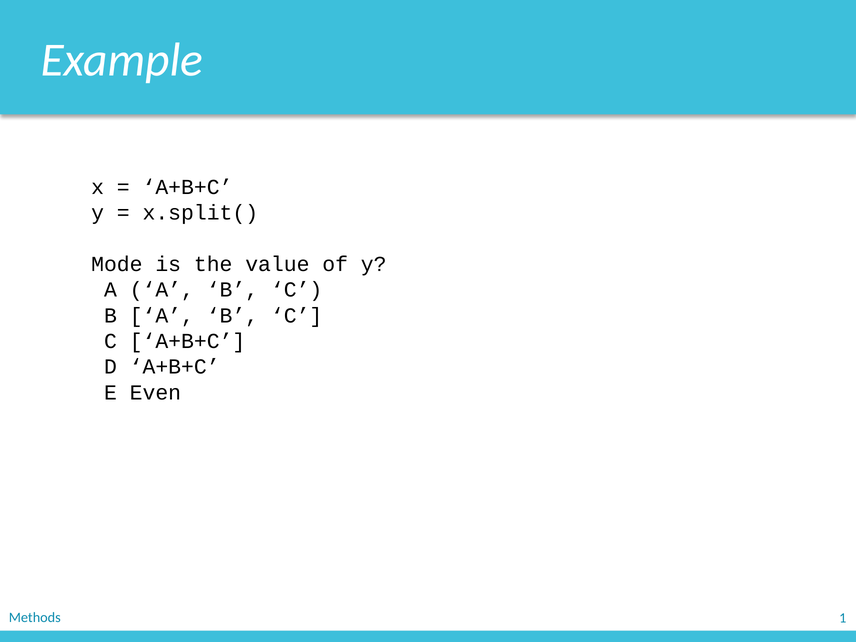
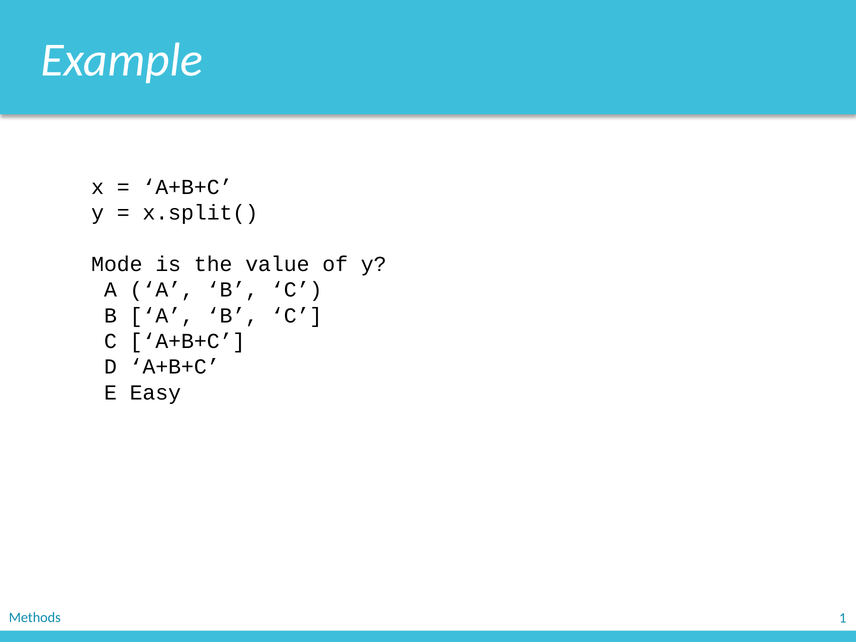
Even: Even -> Easy (155, 393)
